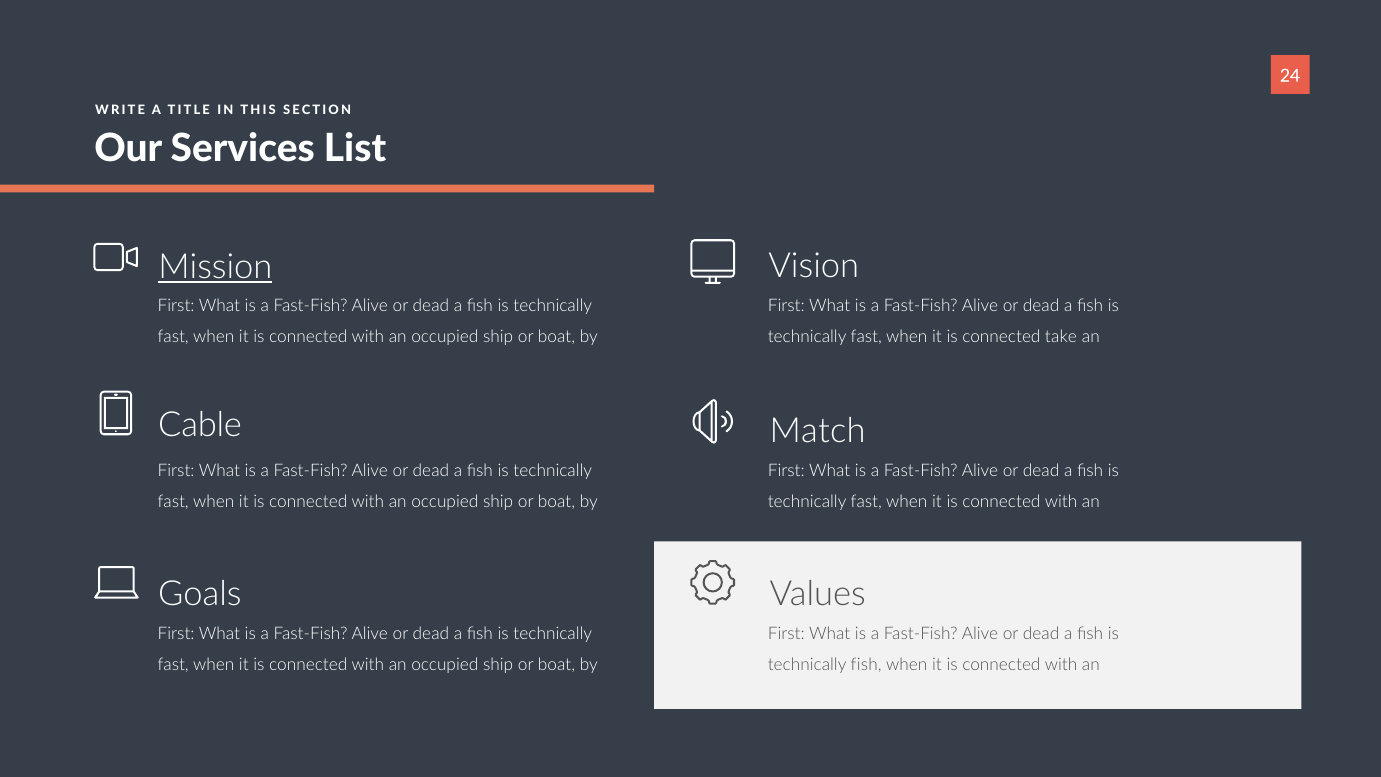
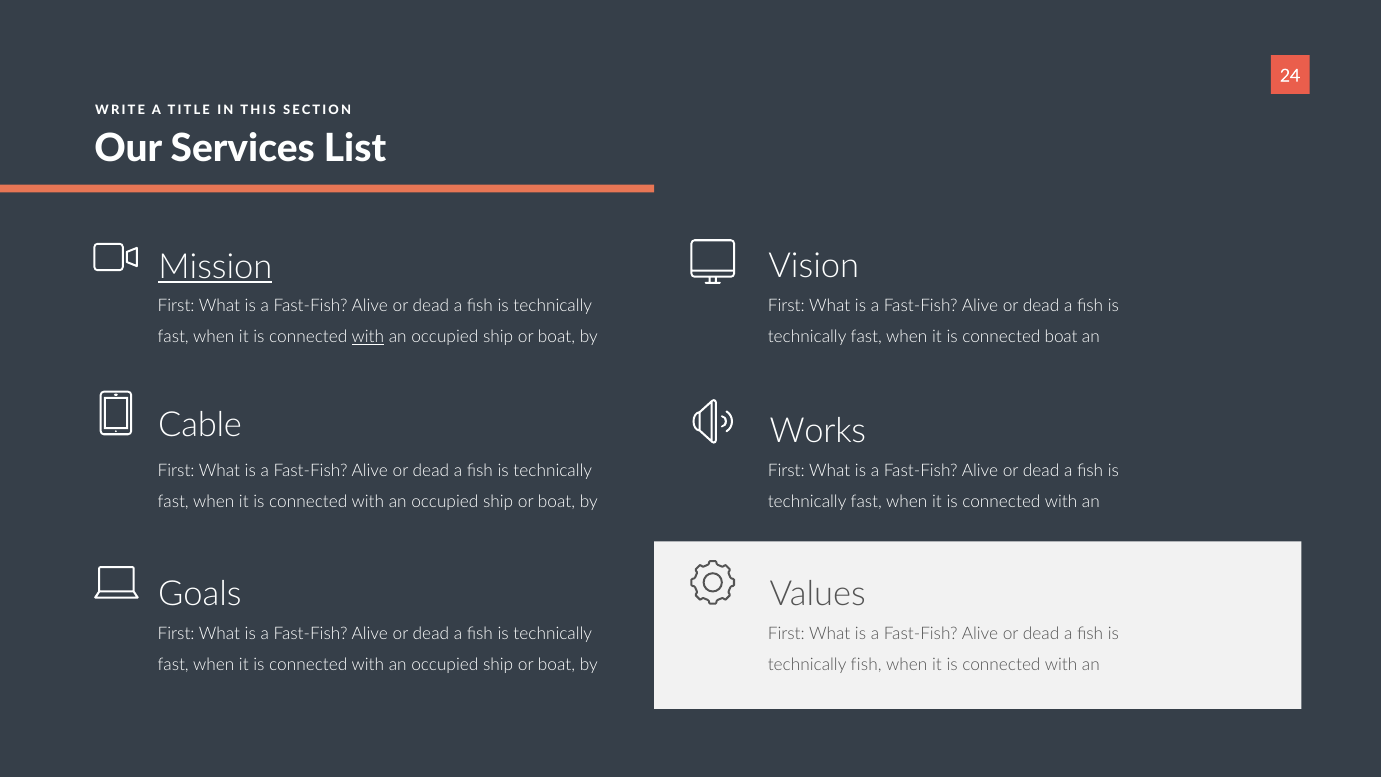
with underline: none -> present (368, 337)
connected take: take -> boat (1061, 337)
Match: Match -> Works (818, 432)
